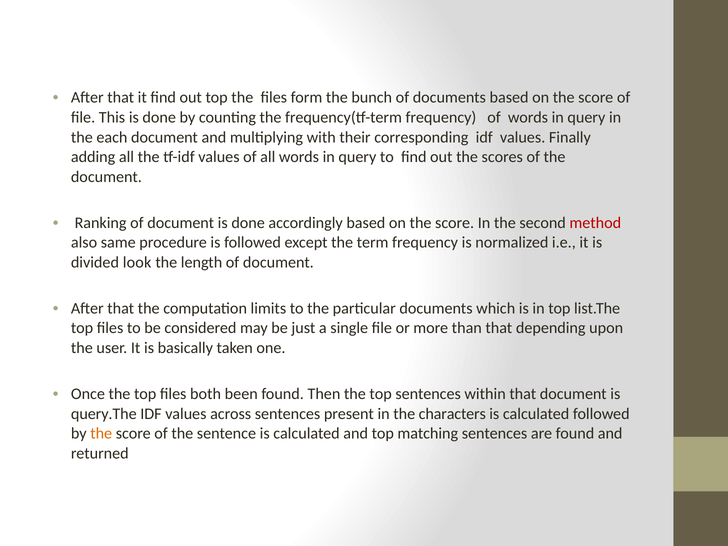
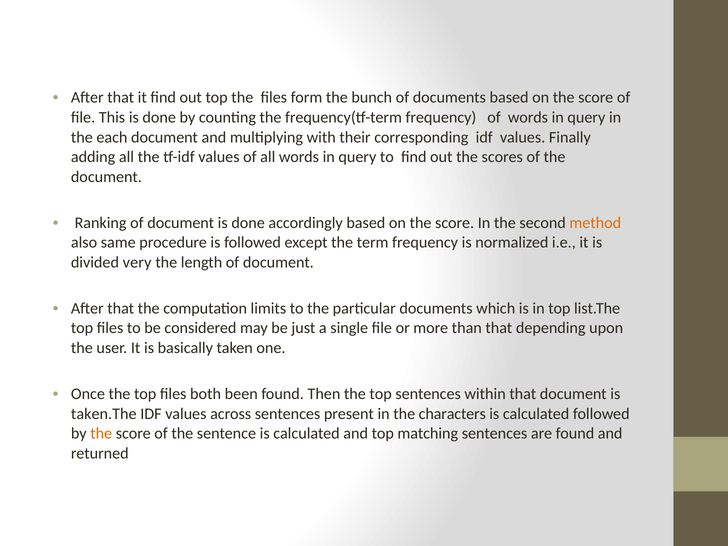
method colour: red -> orange (595, 223)
look: look -> very (137, 262)
query.The: query.The -> taken.The (104, 414)
